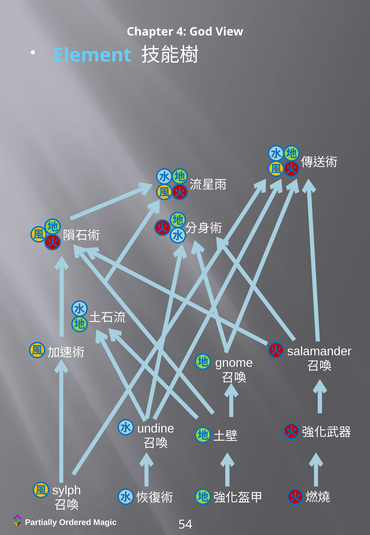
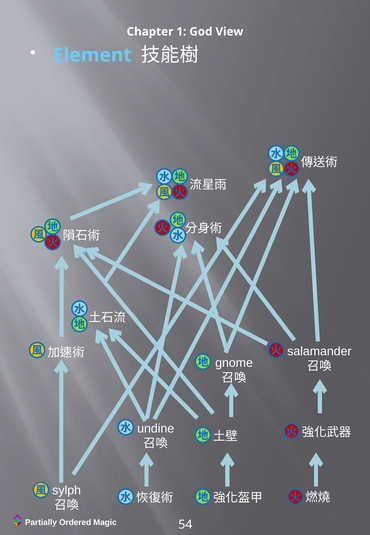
4: 4 -> 1 (181, 32)
